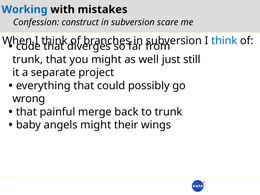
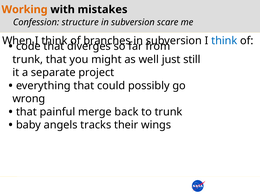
Working colour: blue -> orange (25, 10)
construct: construct -> structure (80, 22)
angels might: might -> tracks (96, 125)
